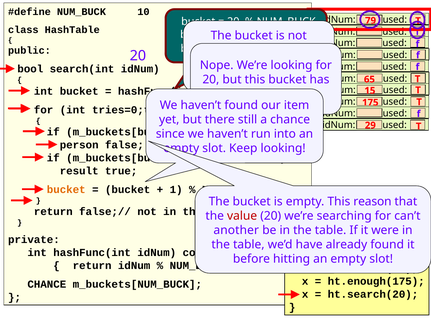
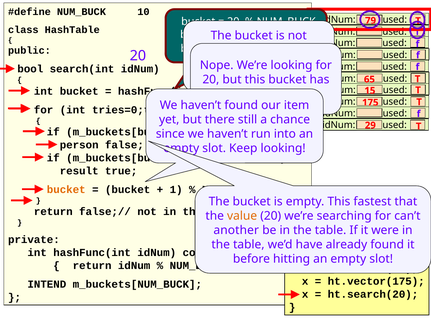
reason: reason -> fastest (372, 202)
value colour: red -> orange (242, 216)
ht.enough(175: ht.enough(175 -> ht.vector(175 (376, 282)
CHANCE: CHANCE -> INTEND (47, 284)
